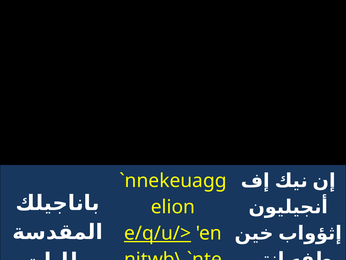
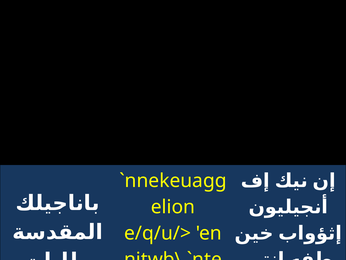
e/q/u/> underline: present -> none (158, 233)
